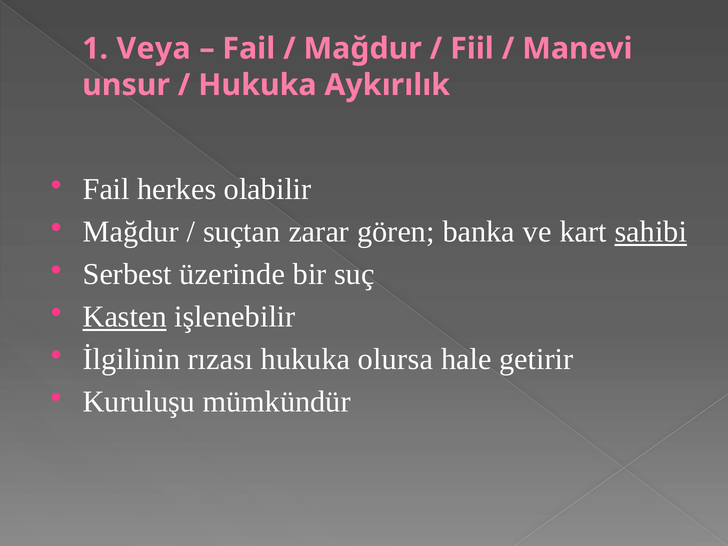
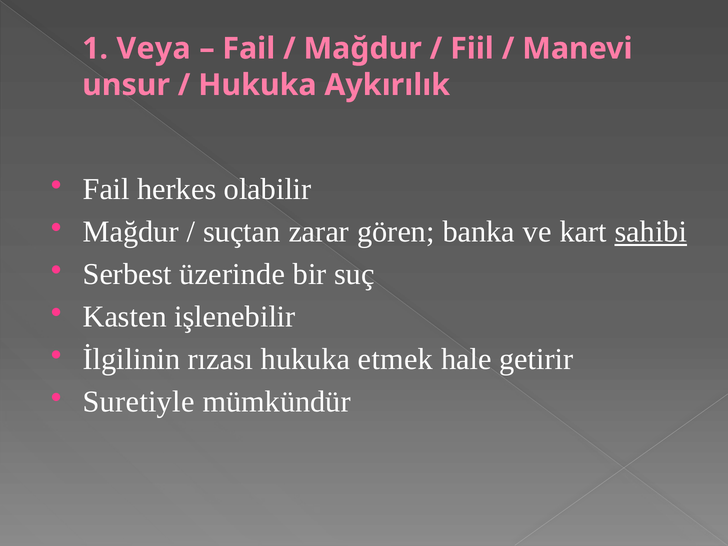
Kasten underline: present -> none (125, 317)
olursa: olursa -> etmek (396, 359)
Kuruluşu: Kuruluşu -> Suretiyle (139, 402)
